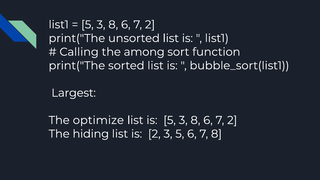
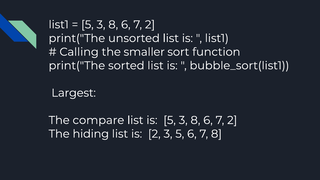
among: among -> smaller (144, 52)
optimize: optimize -> compare (98, 120)
